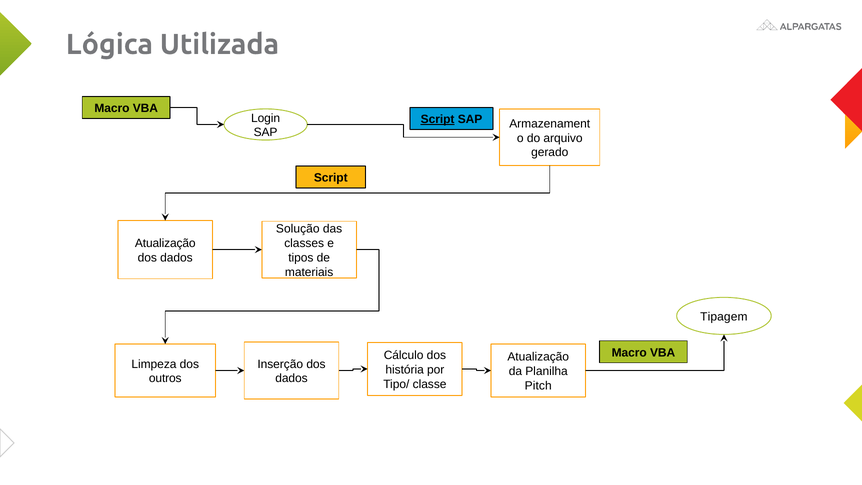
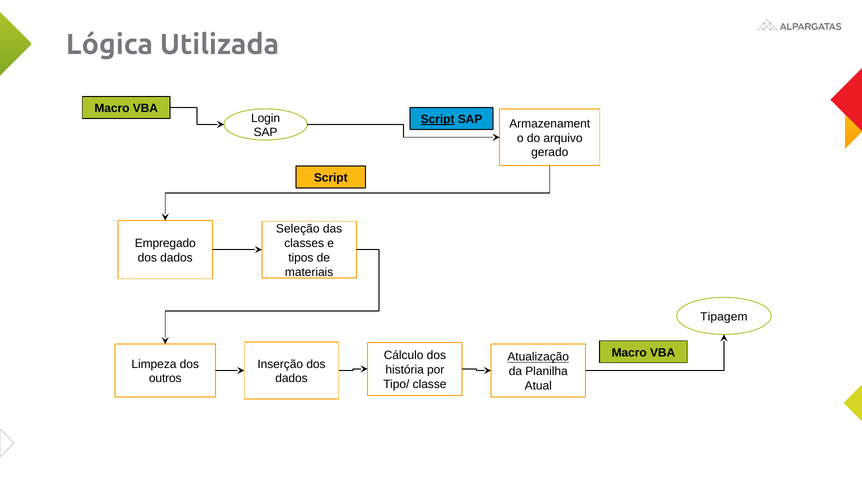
Solução: Solução -> Seleção (298, 229)
Atualização: Atualização -> Empregado (165, 243)
Atualização underline: none -> present (538, 357)
Pitch: Pitch -> Atual (538, 386)
